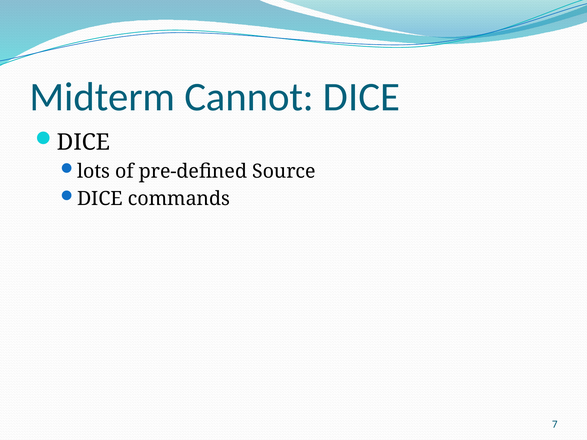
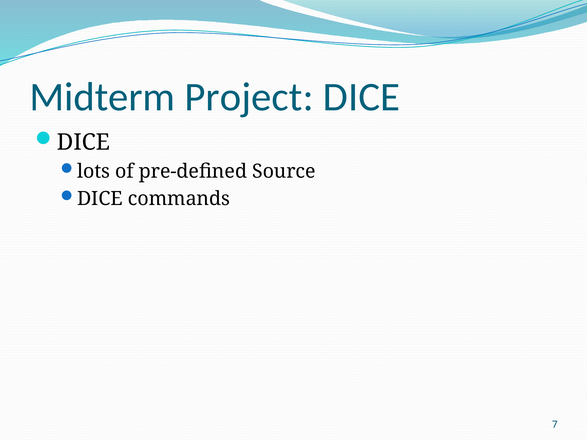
Cannot: Cannot -> Project (249, 97)
